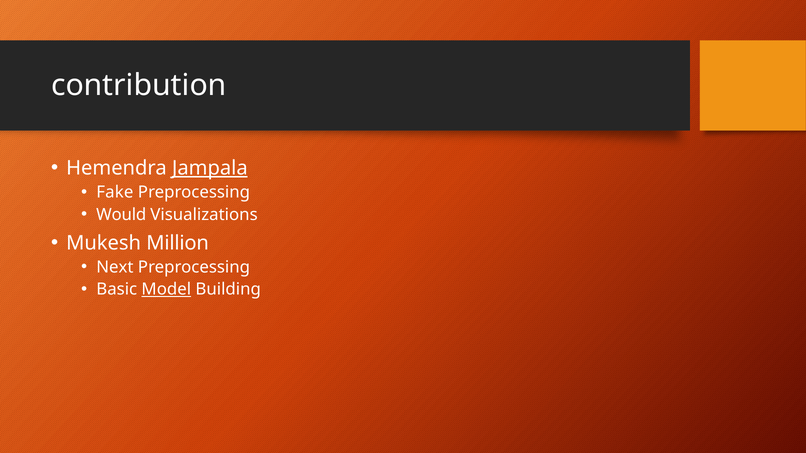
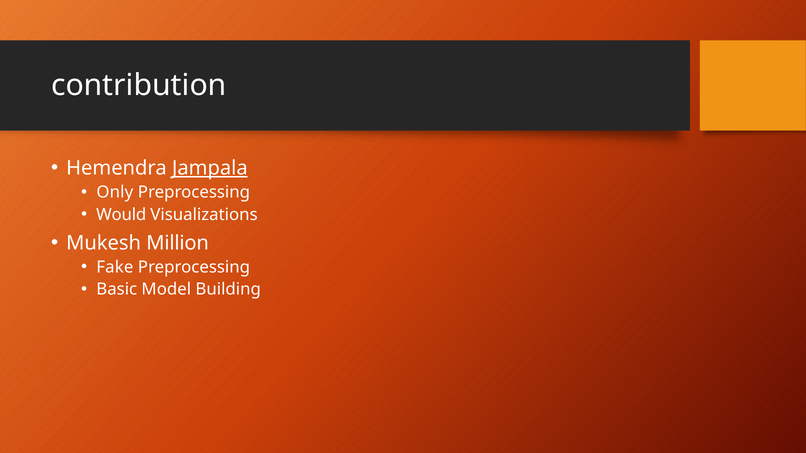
Fake: Fake -> Only (115, 192)
Next: Next -> Fake (115, 267)
Model underline: present -> none (166, 290)
